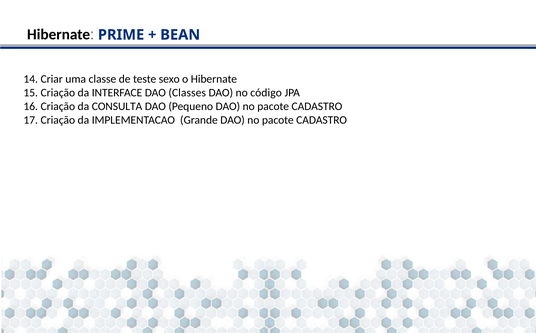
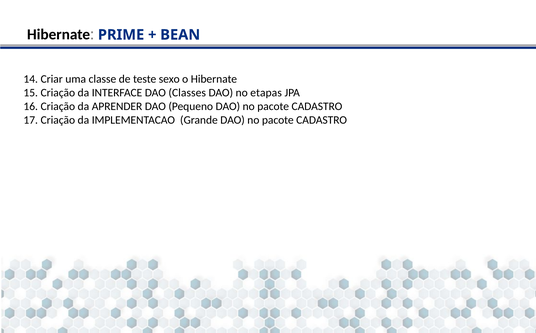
código: código -> etapas (266, 93)
CONSULTA: CONSULTA -> APRENDER (117, 106)
